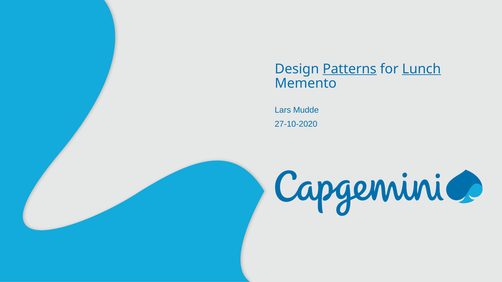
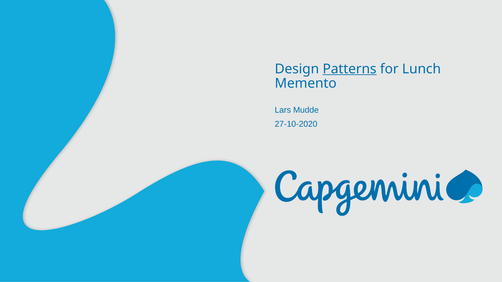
Lunch underline: present -> none (421, 69)
